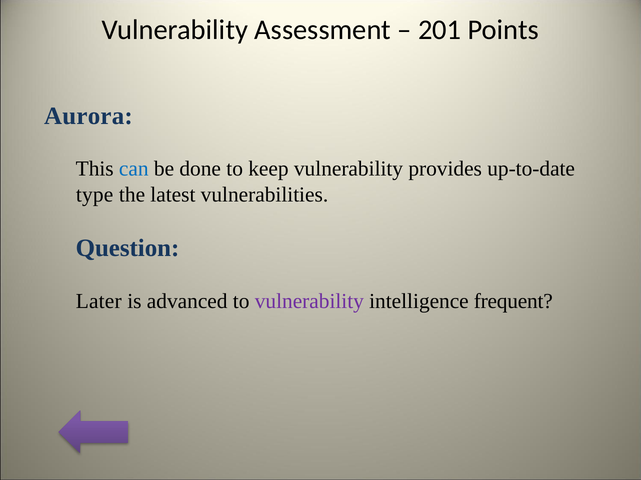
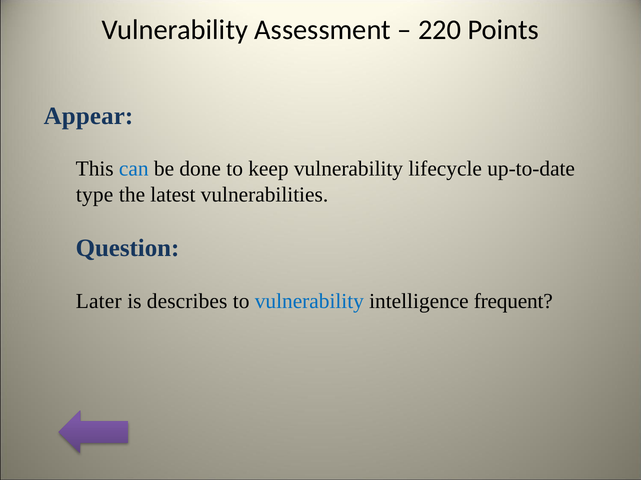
201: 201 -> 220 (440, 30)
Aurora: Aurora -> Appear (88, 116)
provides: provides -> lifecycle (445, 169)
advanced: advanced -> describes (187, 302)
vulnerability colour: purple -> blue (309, 302)
